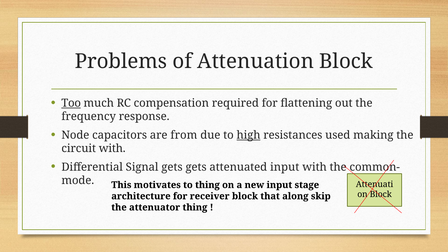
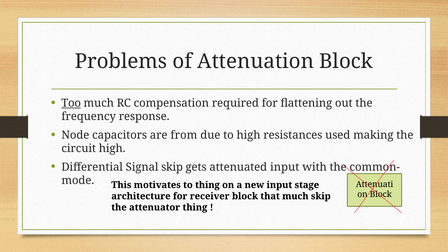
high underline: present -> none (249, 135)
circuit with: with -> high (112, 149)
Signal gets: gets -> skip (172, 167)
that along: along -> much (295, 196)
